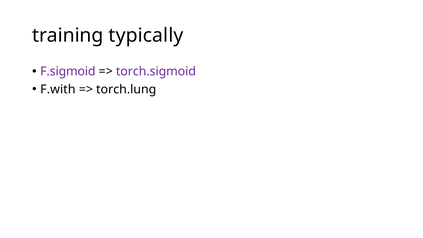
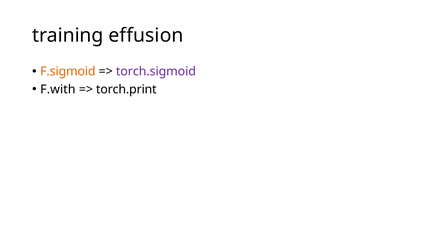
typically: typically -> effusion (146, 36)
F.sigmoid colour: purple -> orange (68, 72)
torch.lung: torch.lung -> torch.print (126, 89)
